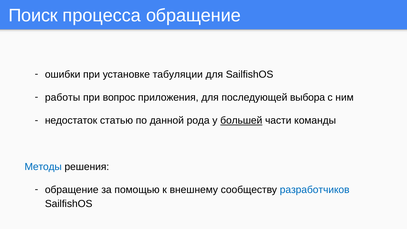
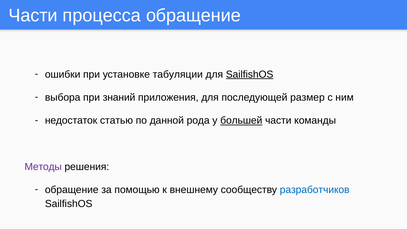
Поиск: Поиск -> Части (33, 15)
SailfishOS underline: none -> present (250, 74)
работы: работы -> выбора (63, 97)
вопрос: вопрос -> знаний (119, 97)
выбора: выбора -> размер (307, 97)
Методы colour: blue -> purple (43, 167)
